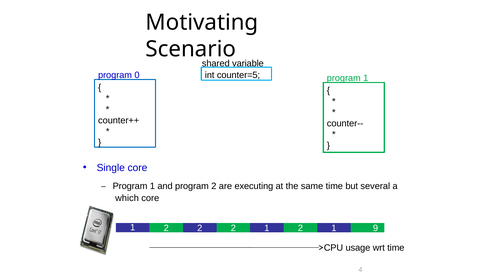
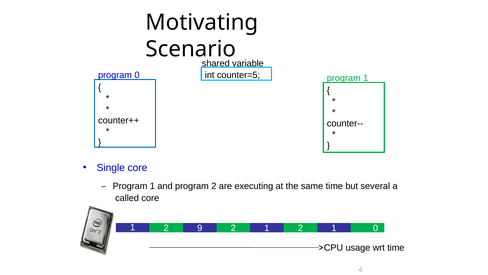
which: which -> called (127, 198)
1 2 2: 2 -> 9 (200, 228)
1 9: 9 -> 0 (376, 228)
